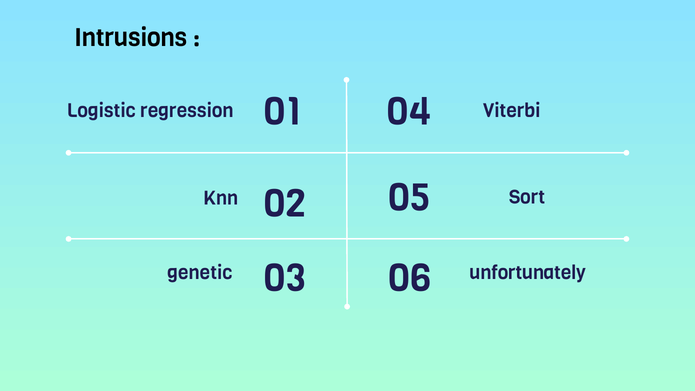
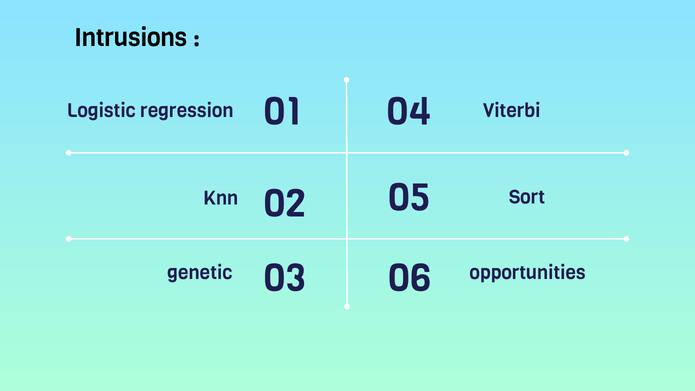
unfortunately: unfortunately -> opportunities (528, 273)
